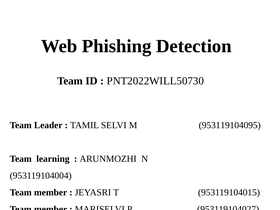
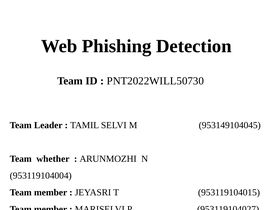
953119104095: 953119104095 -> 953149104045 (230, 125)
learning: learning -> whether (53, 159)
